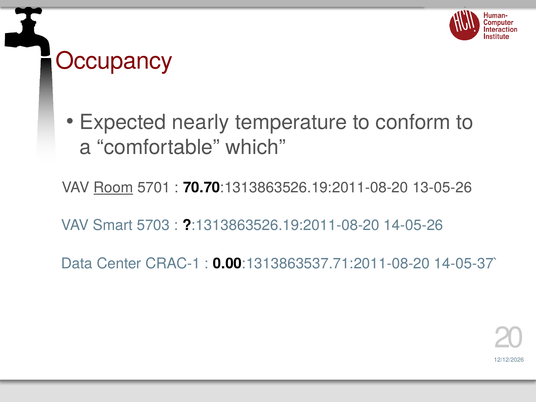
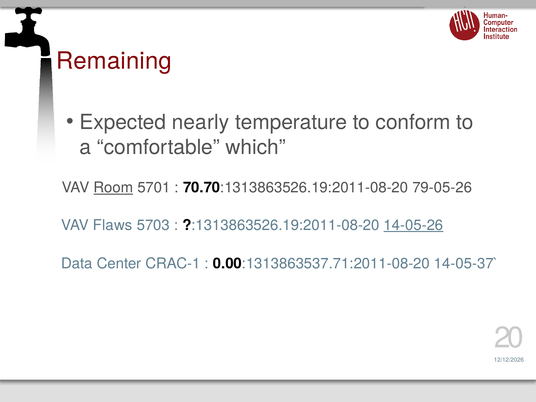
Occupancy: Occupancy -> Remaining (114, 61)
13-05-26: 13-05-26 -> 79-05-26 (442, 188)
Smart: Smart -> Flaws (113, 225)
14-05-26 underline: none -> present (413, 225)
